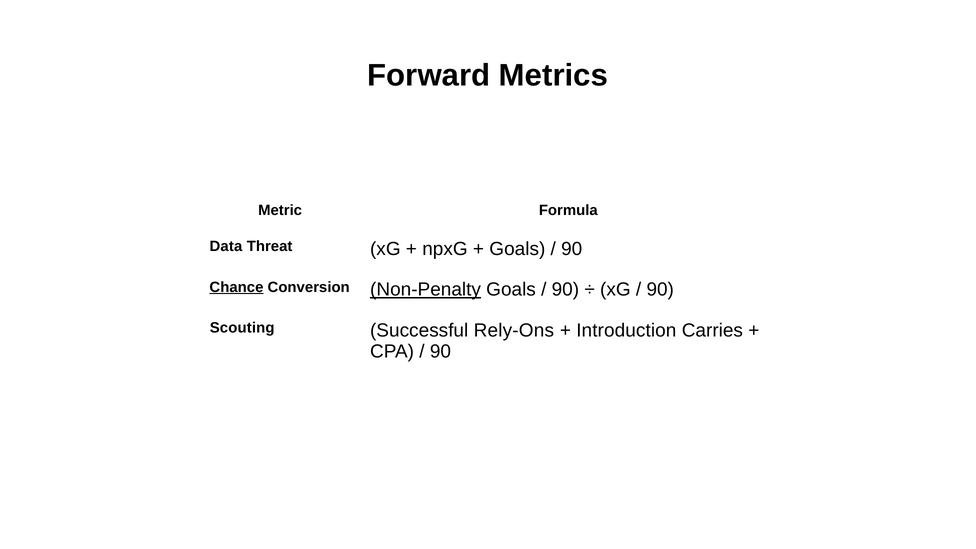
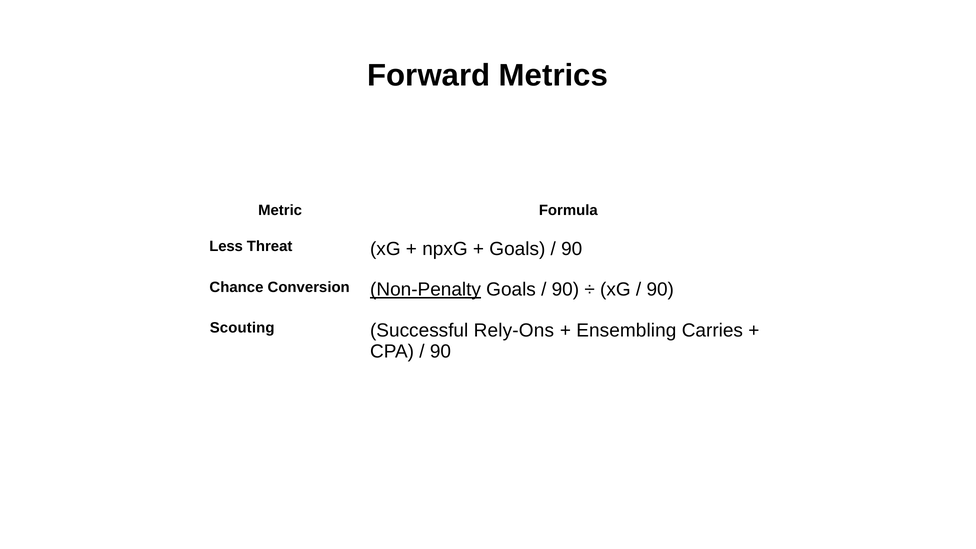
Data: Data -> Less (226, 246)
Chance underline: present -> none (236, 287)
Introduction: Introduction -> Ensembling (626, 330)
